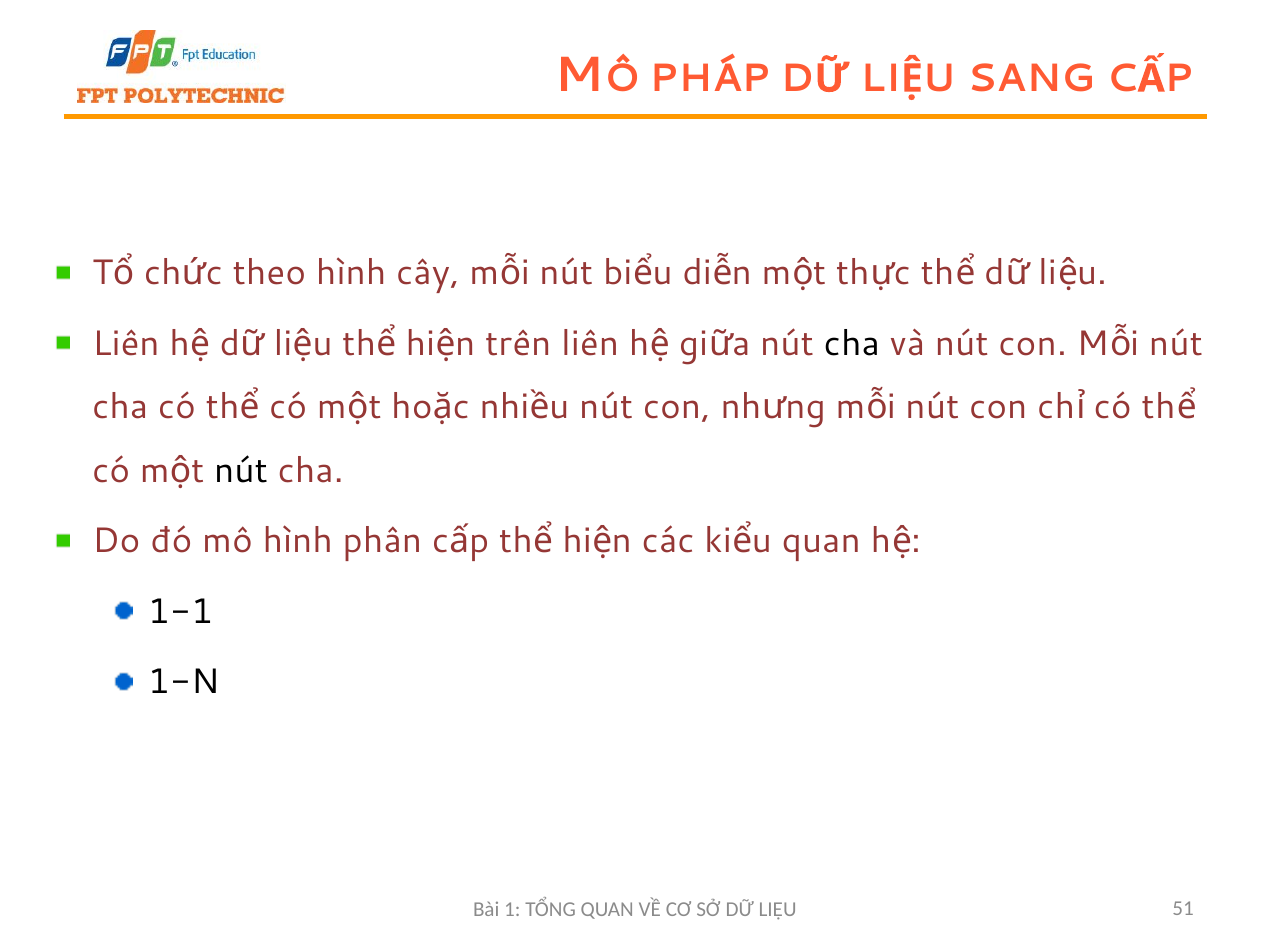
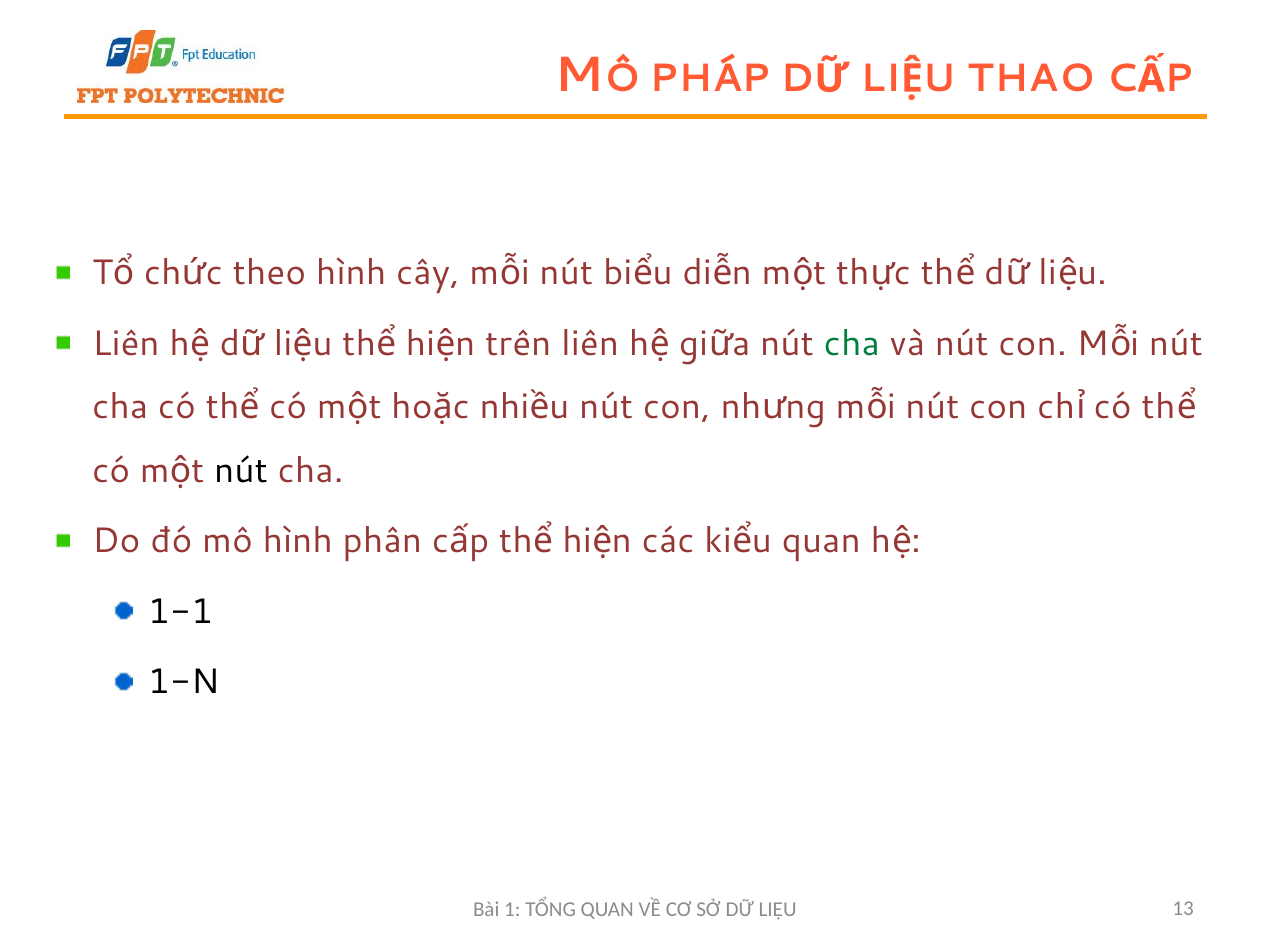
SANG: SANG -> THAO (1031, 79)
cha colour: black -> green (852, 344)
51: 51 -> 13 (1183, 909)
